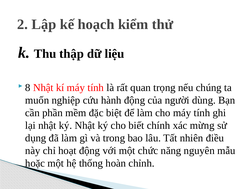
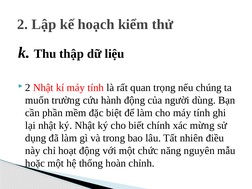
8: 8 -> 2 (28, 88)
nghiệp: nghiệp -> trường (66, 100)
